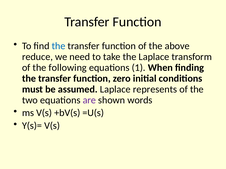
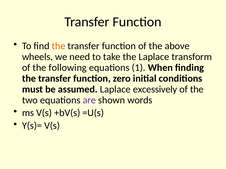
the colour: blue -> orange (59, 46)
reduce: reduce -> wheels (37, 57)
represents: represents -> excessively (155, 89)
